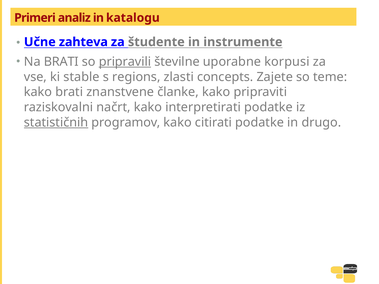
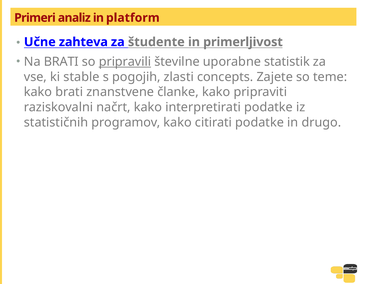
katalogu: katalogu -> platform (133, 18)
instrumente: instrumente -> primerljivost (243, 42)
korpusi: korpusi -> statistik (287, 62)
regions: regions -> pogojih (136, 77)
statističnih underline: present -> none (56, 122)
